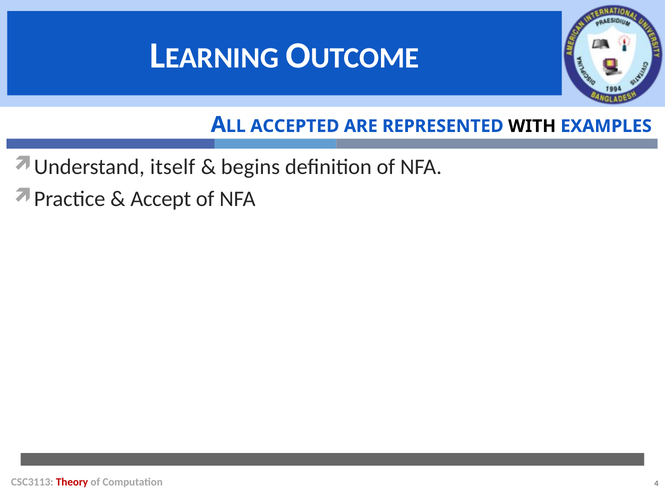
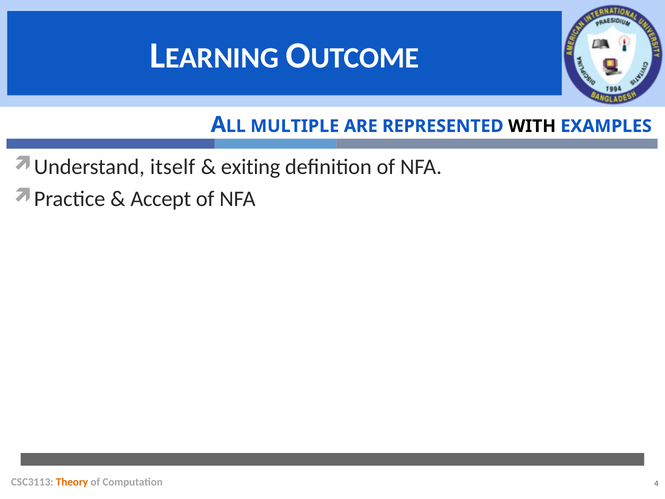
ACCEPTED: ACCEPTED -> MULTIPLE (295, 126)
begins: begins -> exiting (251, 167)
Theory colour: red -> orange (72, 482)
